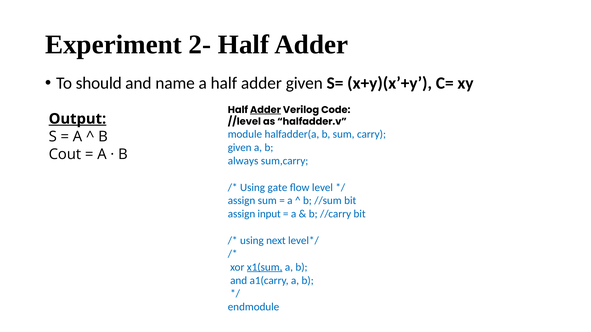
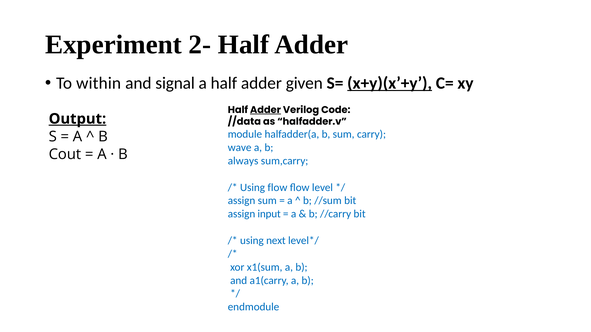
should: should -> within (99, 83)
name: name -> signal (175, 83)
x+y)(x’+y underline: none -> present (390, 83)
//level: //level -> //data (244, 122)
given: given -> wave (240, 148)
Using gate: gate -> flow (277, 188)
x1(sum underline: present -> none (265, 267)
